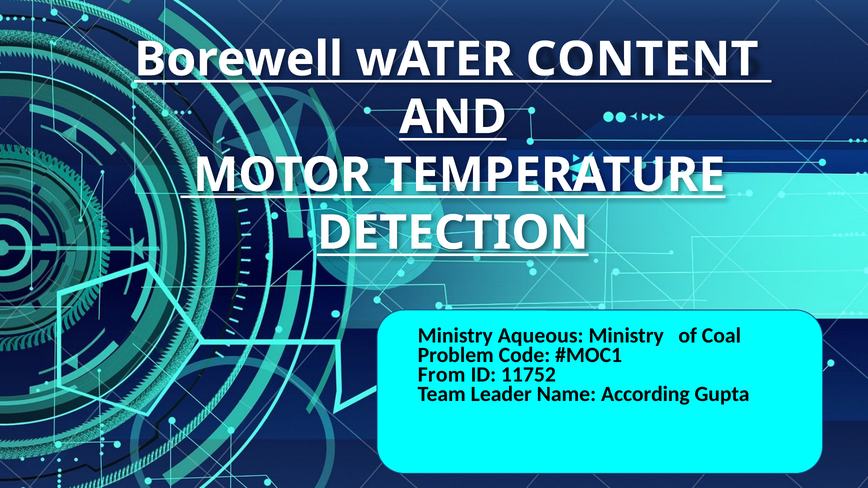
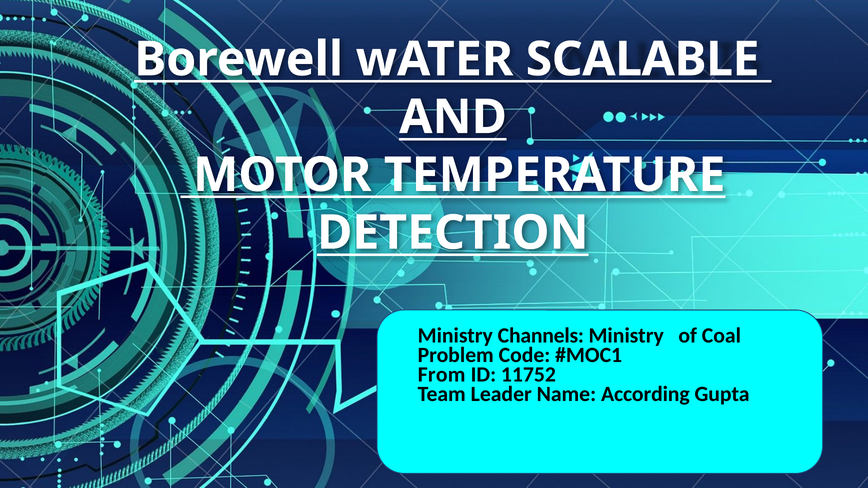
CONTENT: CONTENT -> SCALABLE (643, 59)
Aqueous: Aqueous -> Channels (541, 336)
